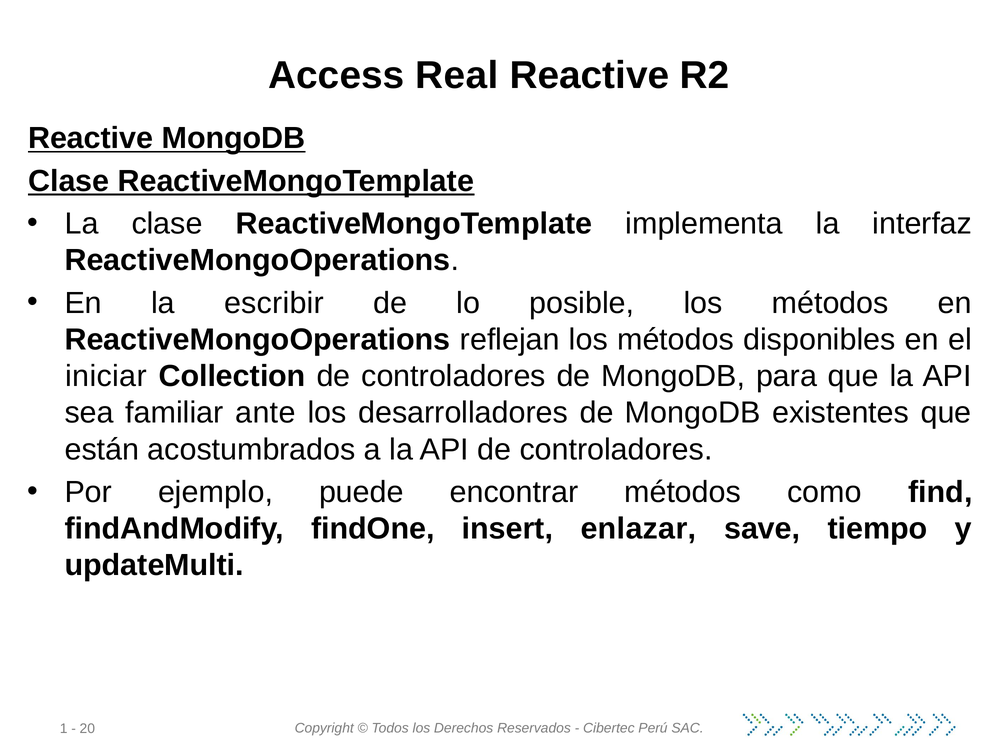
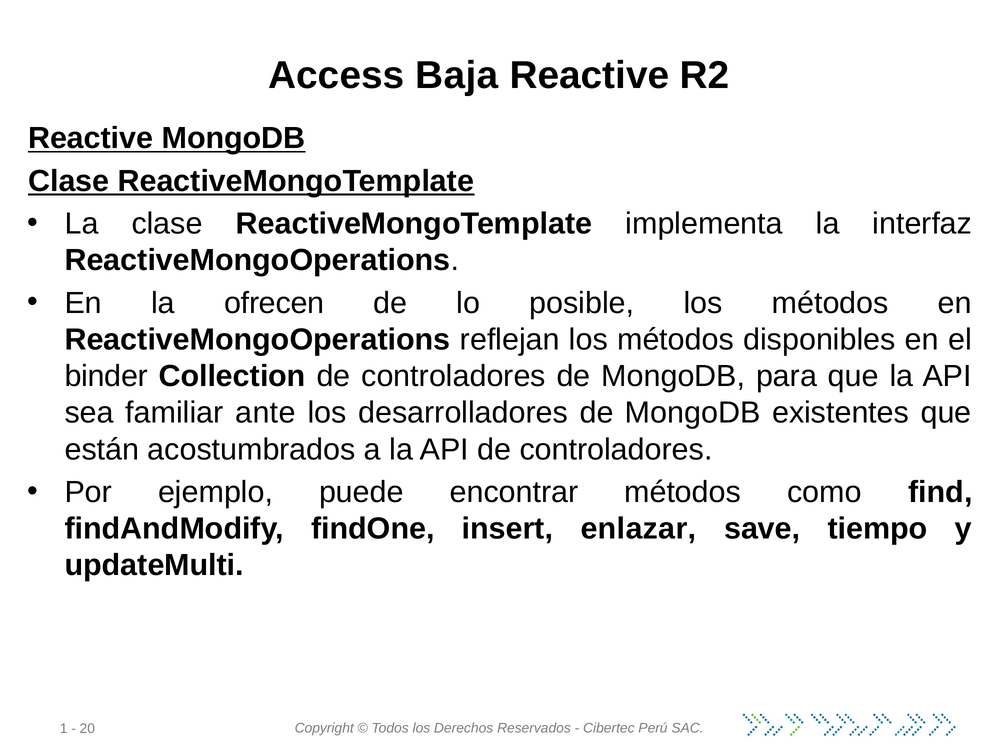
Real: Real -> Baja (457, 75)
escribir: escribir -> ofrecen (274, 303)
iniciar: iniciar -> binder (106, 376)
